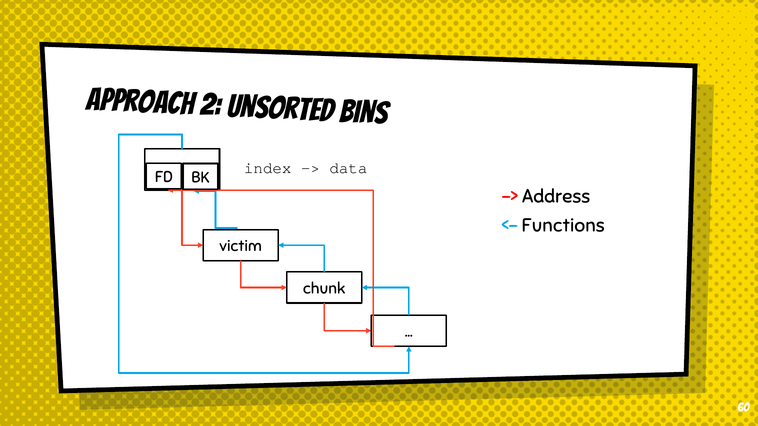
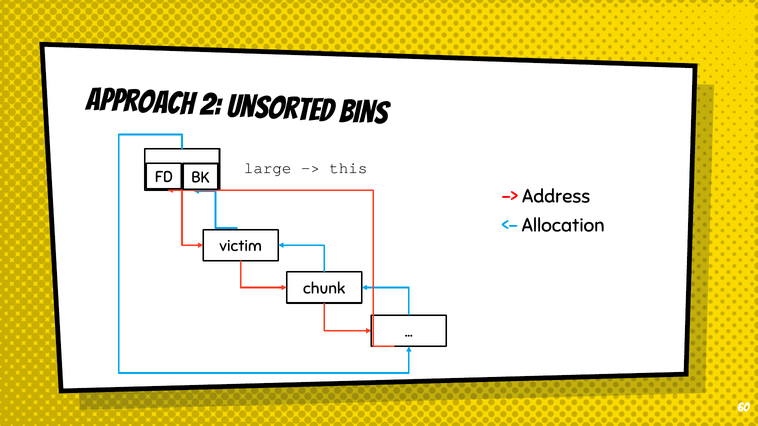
index: index -> large (268, 168)
data: data -> this (348, 168)
Functions: Functions -> Allocation (563, 226)
